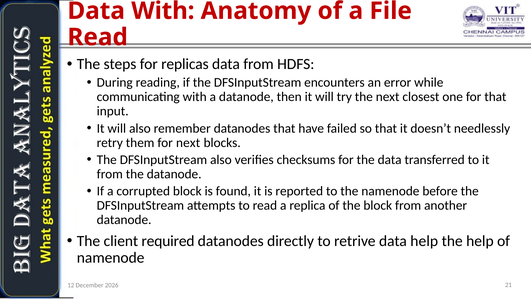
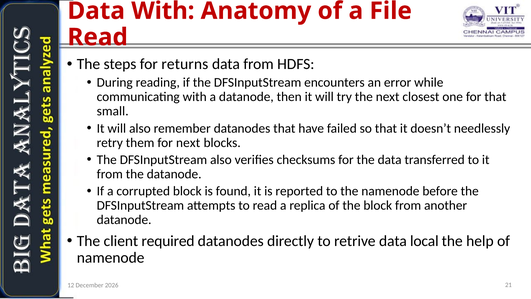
replicas: replicas -> returns (185, 64)
input: input -> small (113, 111)
data help: help -> local (424, 241)
